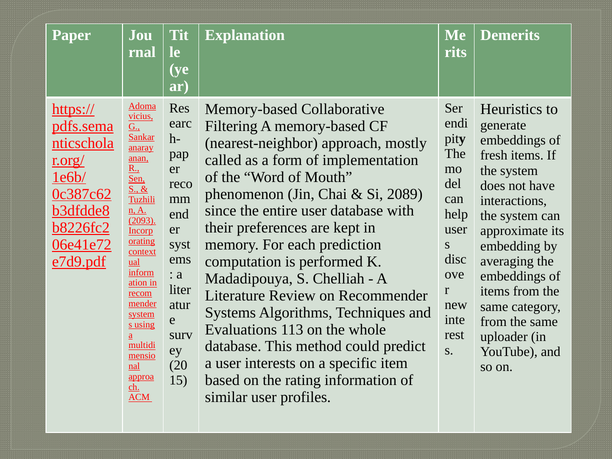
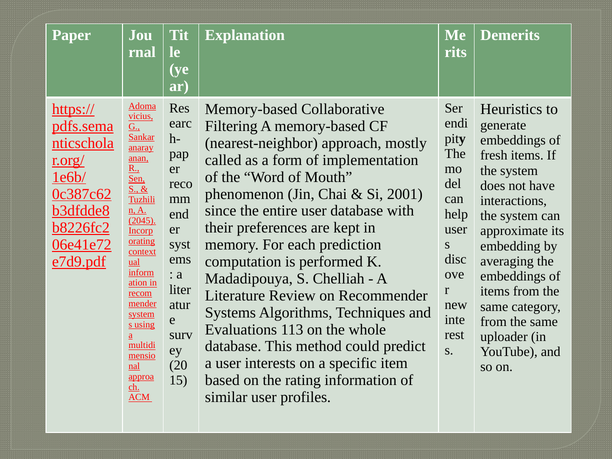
2089: 2089 -> 2001 (405, 194)
2093: 2093 -> 2045 (142, 220)
